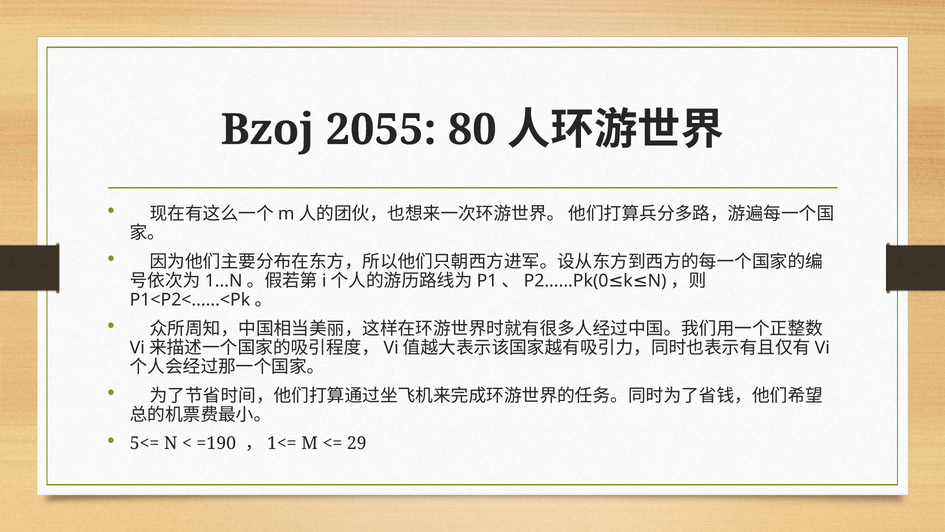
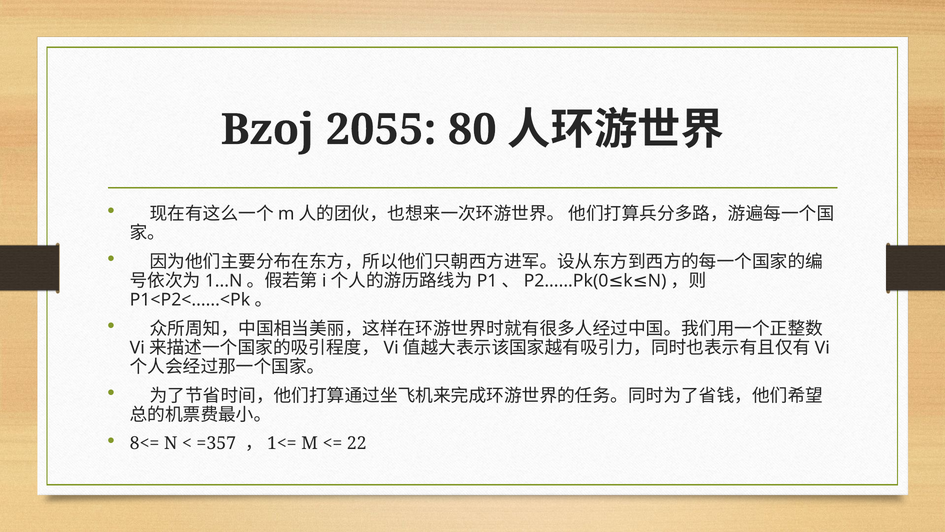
5<=: 5<= -> 8<= (144, 443)
=190: =190 -> =357 (216, 443)
29: 29 -> 22 (357, 443)
